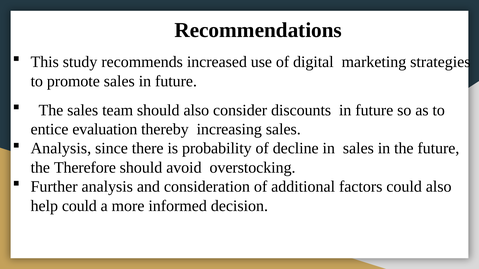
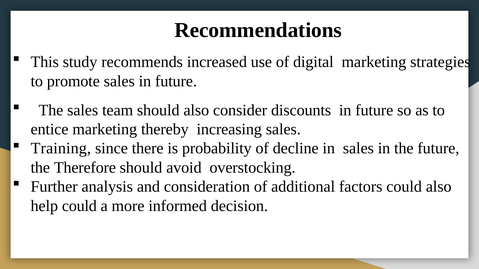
entice evaluation: evaluation -> marketing (105, 129)
Analysis: Analysis -> Training (61, 149)
